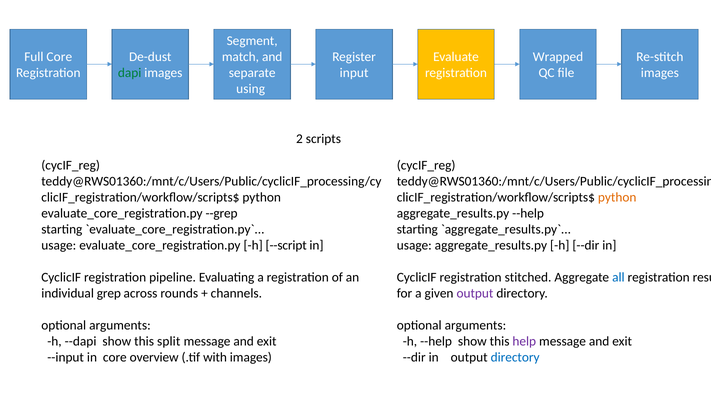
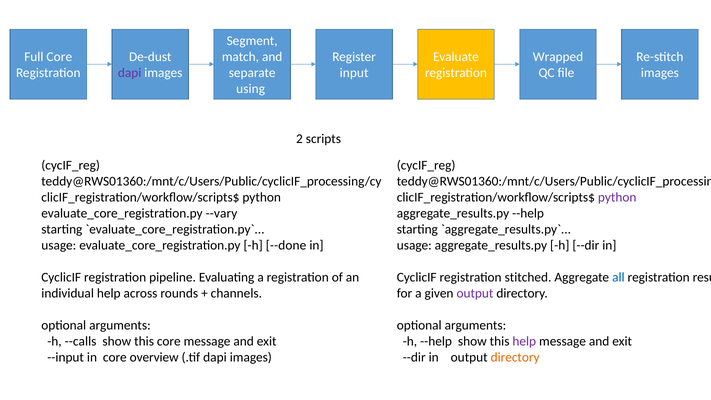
dapi colour: green -> purple (130, 73)
python colour: orange -> purple (617, 197)
--grep: --grep -> --vary (221, 213)
--script: --script -> --done (286, 245)
individual grep: grep -> help (109, 293)
--dapi: --dapi -> --calls (81, 341)
this split: split -> core (169, 341)
.tif with: with -> dapi (215, 357)
directory colour: blue -> orange (515, 357)
